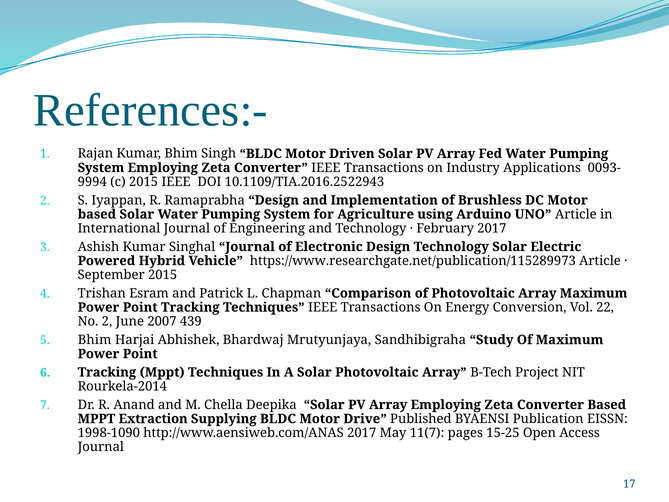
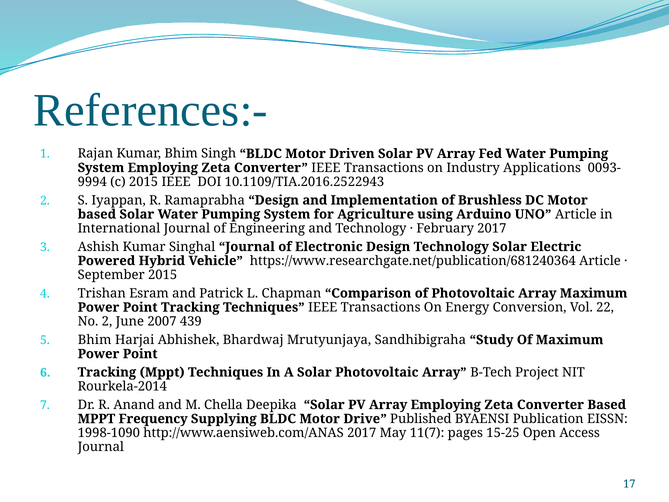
https://www.researchgate.net/publication/115289973: https://www.researchgate.net/publication/115289973 -> https://www.researchgate.net/publication/681240364 (413, 261)
Extraction: Extraction -> Frequency (153, 419)
